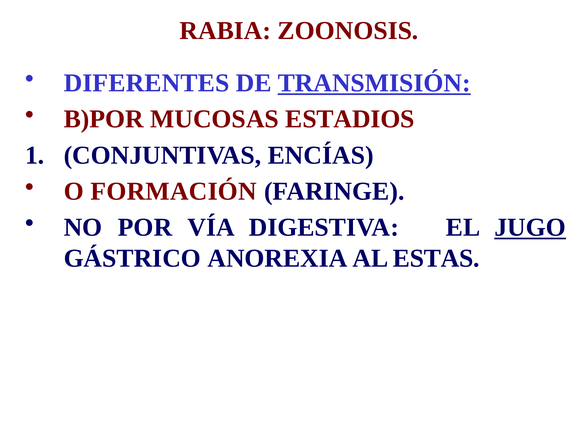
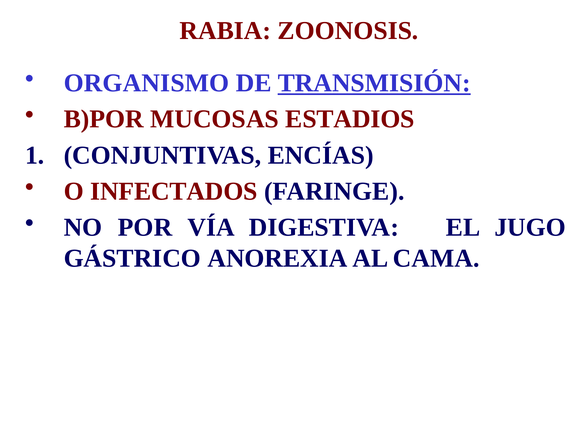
DIFERENTES: DIFERENTES -> ORGANISMO (146, 83)
FORMACIÓN: FORMACIÓN -> INFECTADOS (174, 191)
JUGO underline: present -> none (530, 227)
ESTAS: ESTAS -> CAMA (436, 258)
